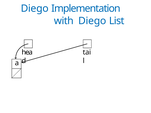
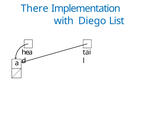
Diego: Diego -> There (35, 9)
